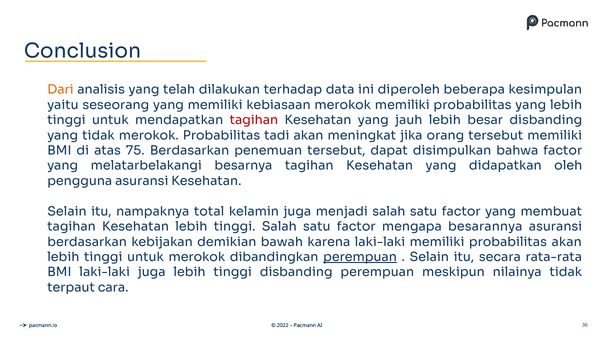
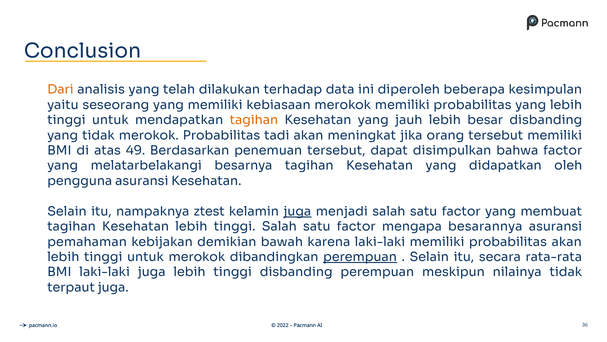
tagihan colour: red -> orange (254, 120)
75: 75 -> 49 (135, 150)
total: total -> ztest (209, 211)
juga underline: none -> present (297, 211)
berdasarkan: berdasarkan -> pemahaman (87, 241)
terpaut cara: cara -> juga (113, 287)
